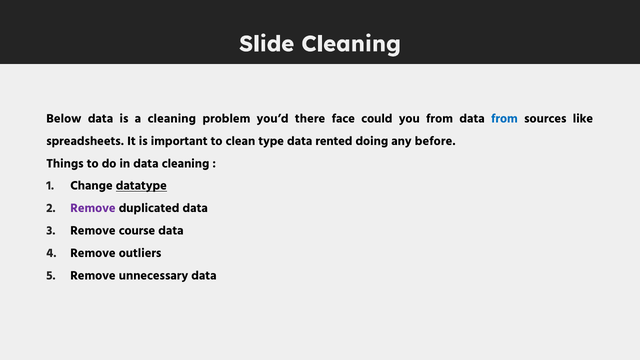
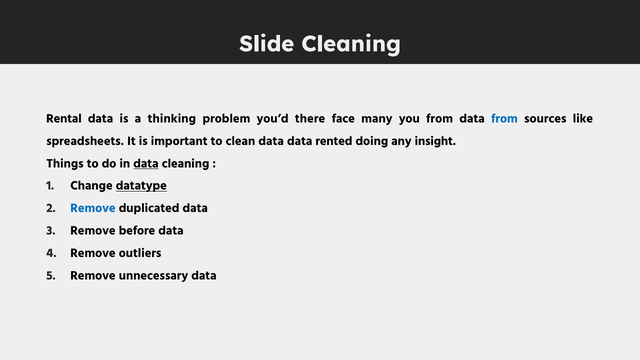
Below: Below -> Rental (64, 119)
a cleaning: cleaning -> thinking (172, 119)
could: could -> many (377, 119)
clean type: type -> data (271, 141)
before: before -> insight (435, 141)
data underline: none -> present (146, 163)
Remove colour: purple -> blue (93, 208)
course: course -> before (137, 231)
